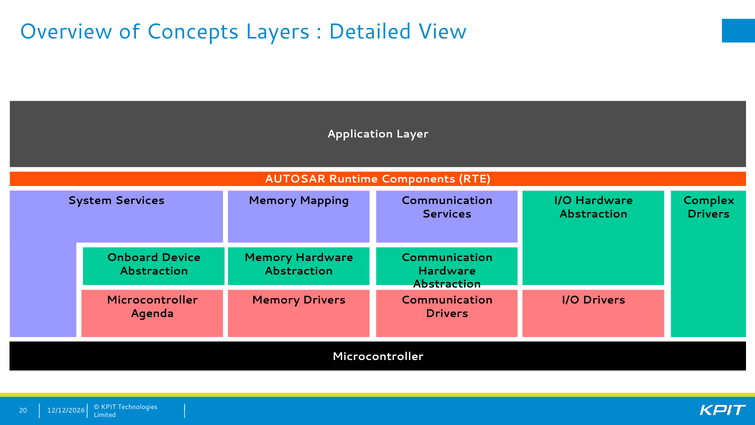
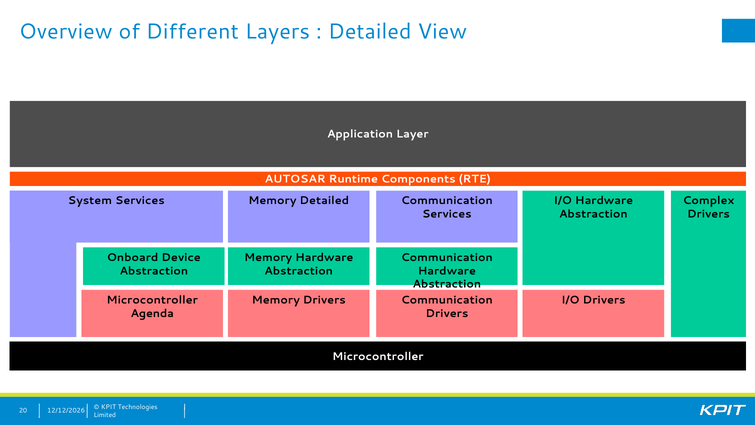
Concepts: Concepts -> Different (192, 31)
Memory Mapping: Mapping -> Detailed (324, 201)
